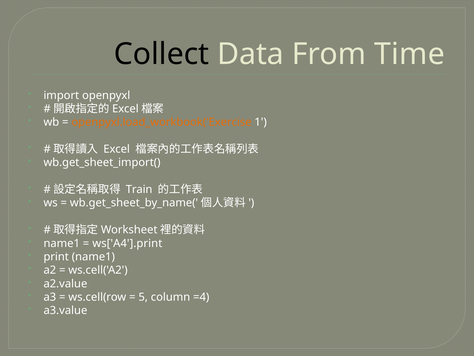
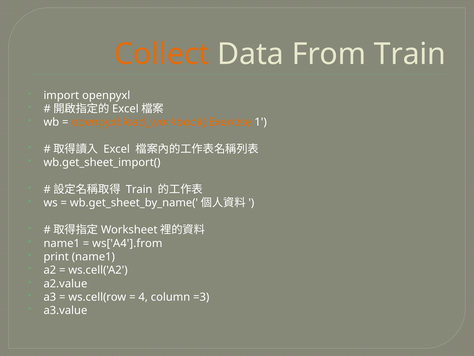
Collect colour: black -> orange (161, 54)
From Time: Time -> Train (410, 54)
ws['A4'].print: ws['A4'].print -> ws['A4'].from (127, 243)
5: 5 -> 4 (143, 297)
=4: =4 -> =3 (201, 297)
